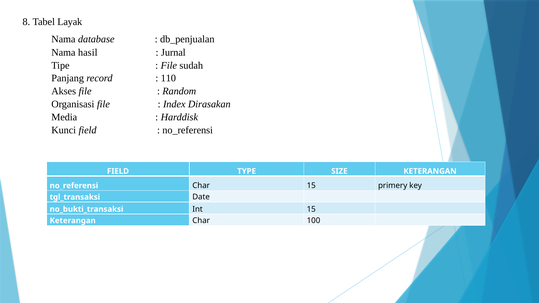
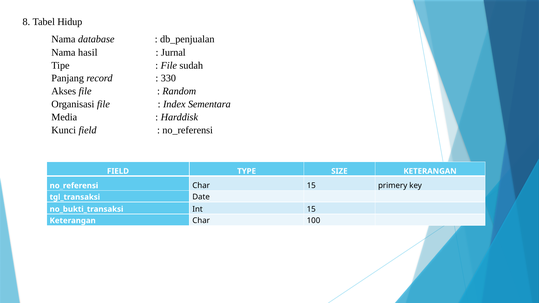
Layak: Layak -> Hidup (70, 22)
110: 110 -> 330 (168, 78)
Dirasakan: Dirasakan -> Sementara (209, 104)
